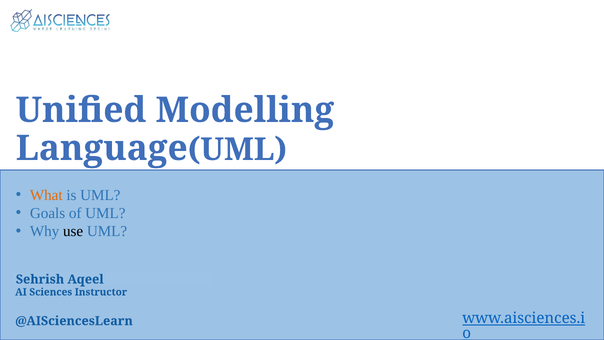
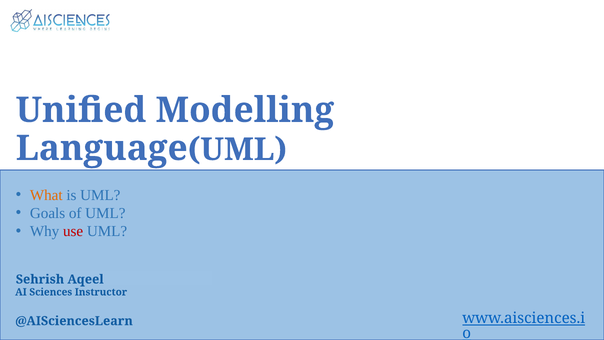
use colour: black -> red (73, 231)
